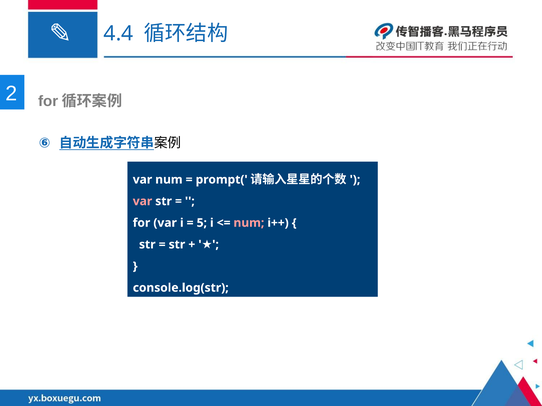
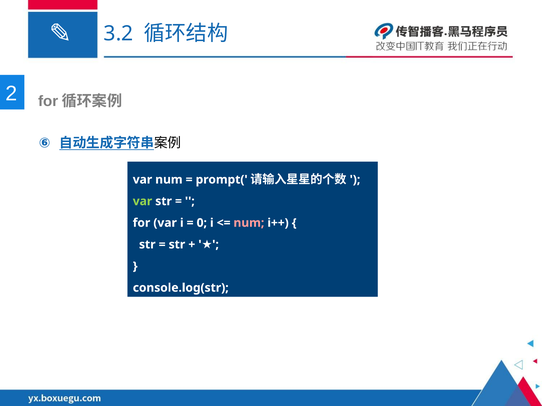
4.4: 4.4 -> 3.2 (119, 34)
var colour: pink -> light green (142, 201)
5: 5 -> 0 (202, 223)
